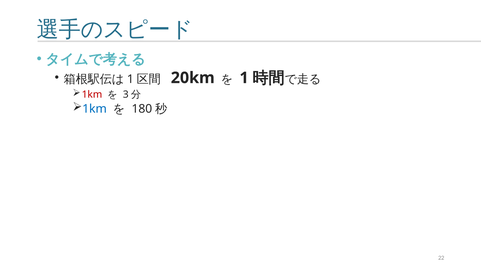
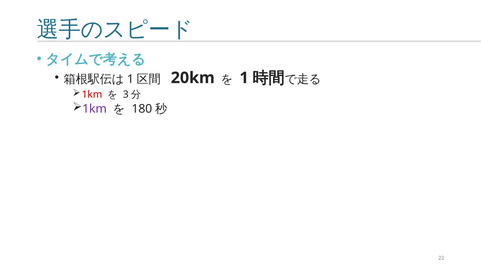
1km colour: blue -> purple (95, 109)
